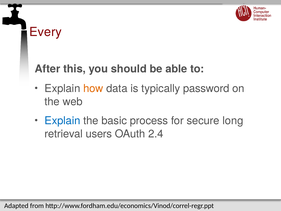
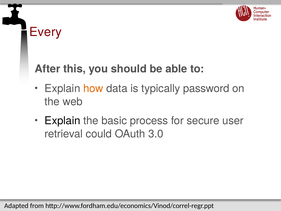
Explain colour: blue -> black (62, 121)
long: long -> user (233, 121)
users: users -> could (99, 134)
2.4: 2.4 -> 3.0 (156, 134)
